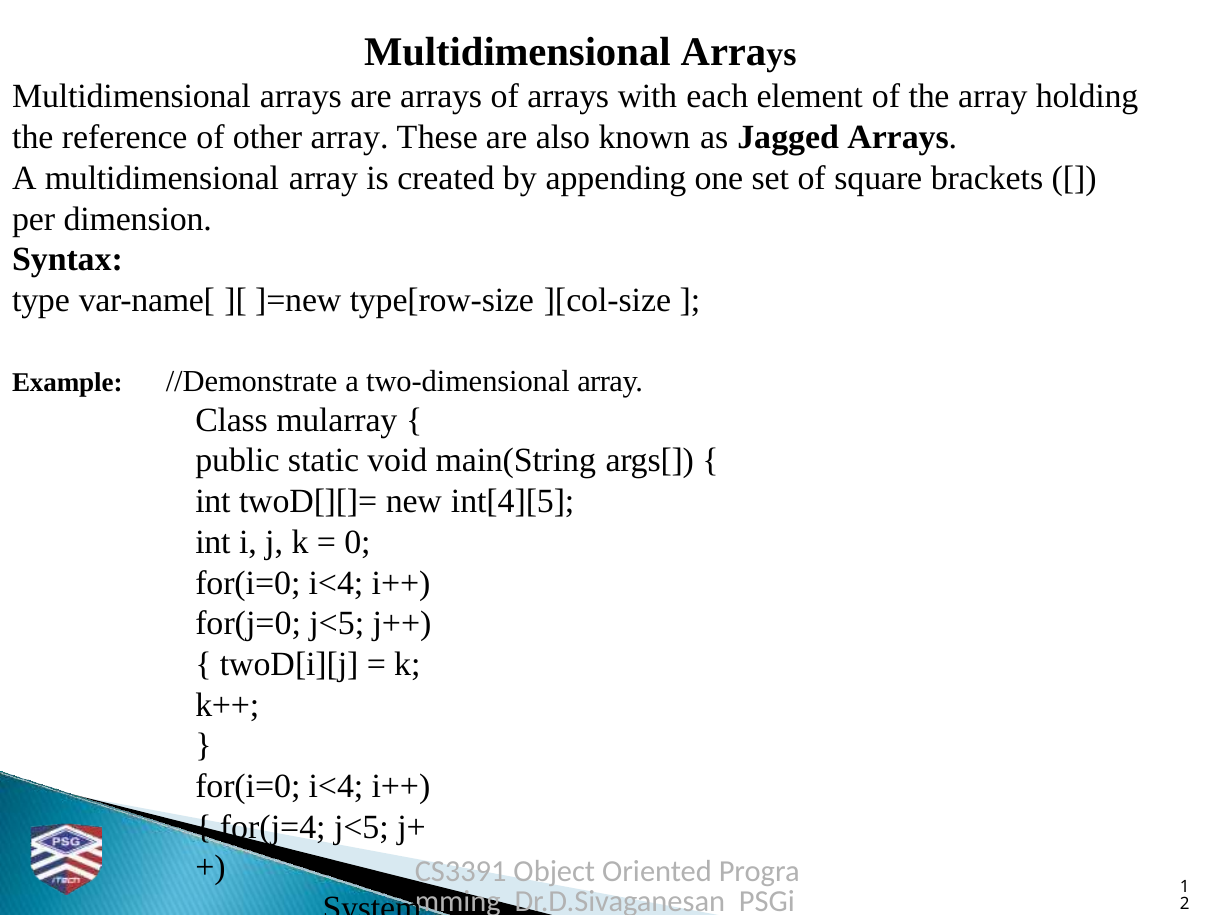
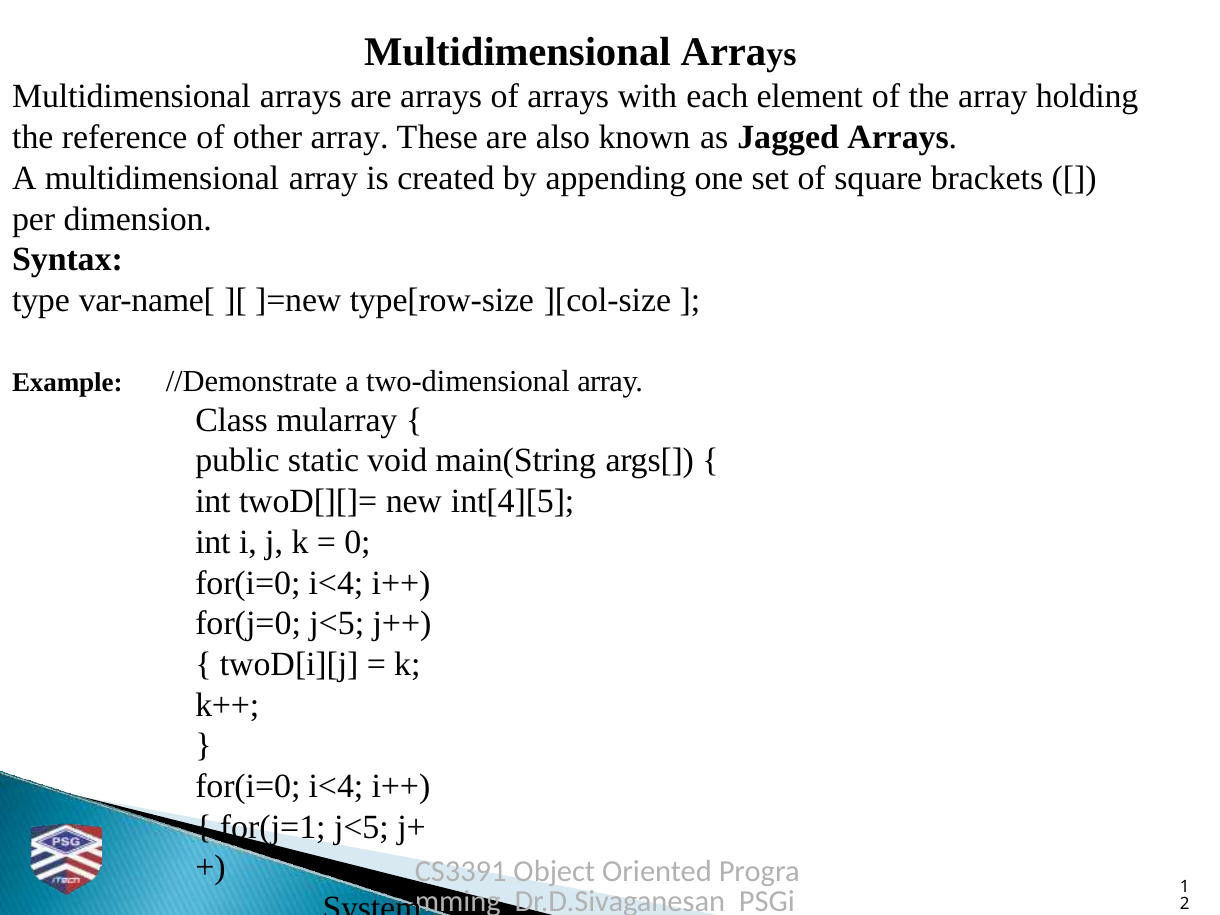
for(j=4: for(j=4 -> for(j=1 (273, 827)
